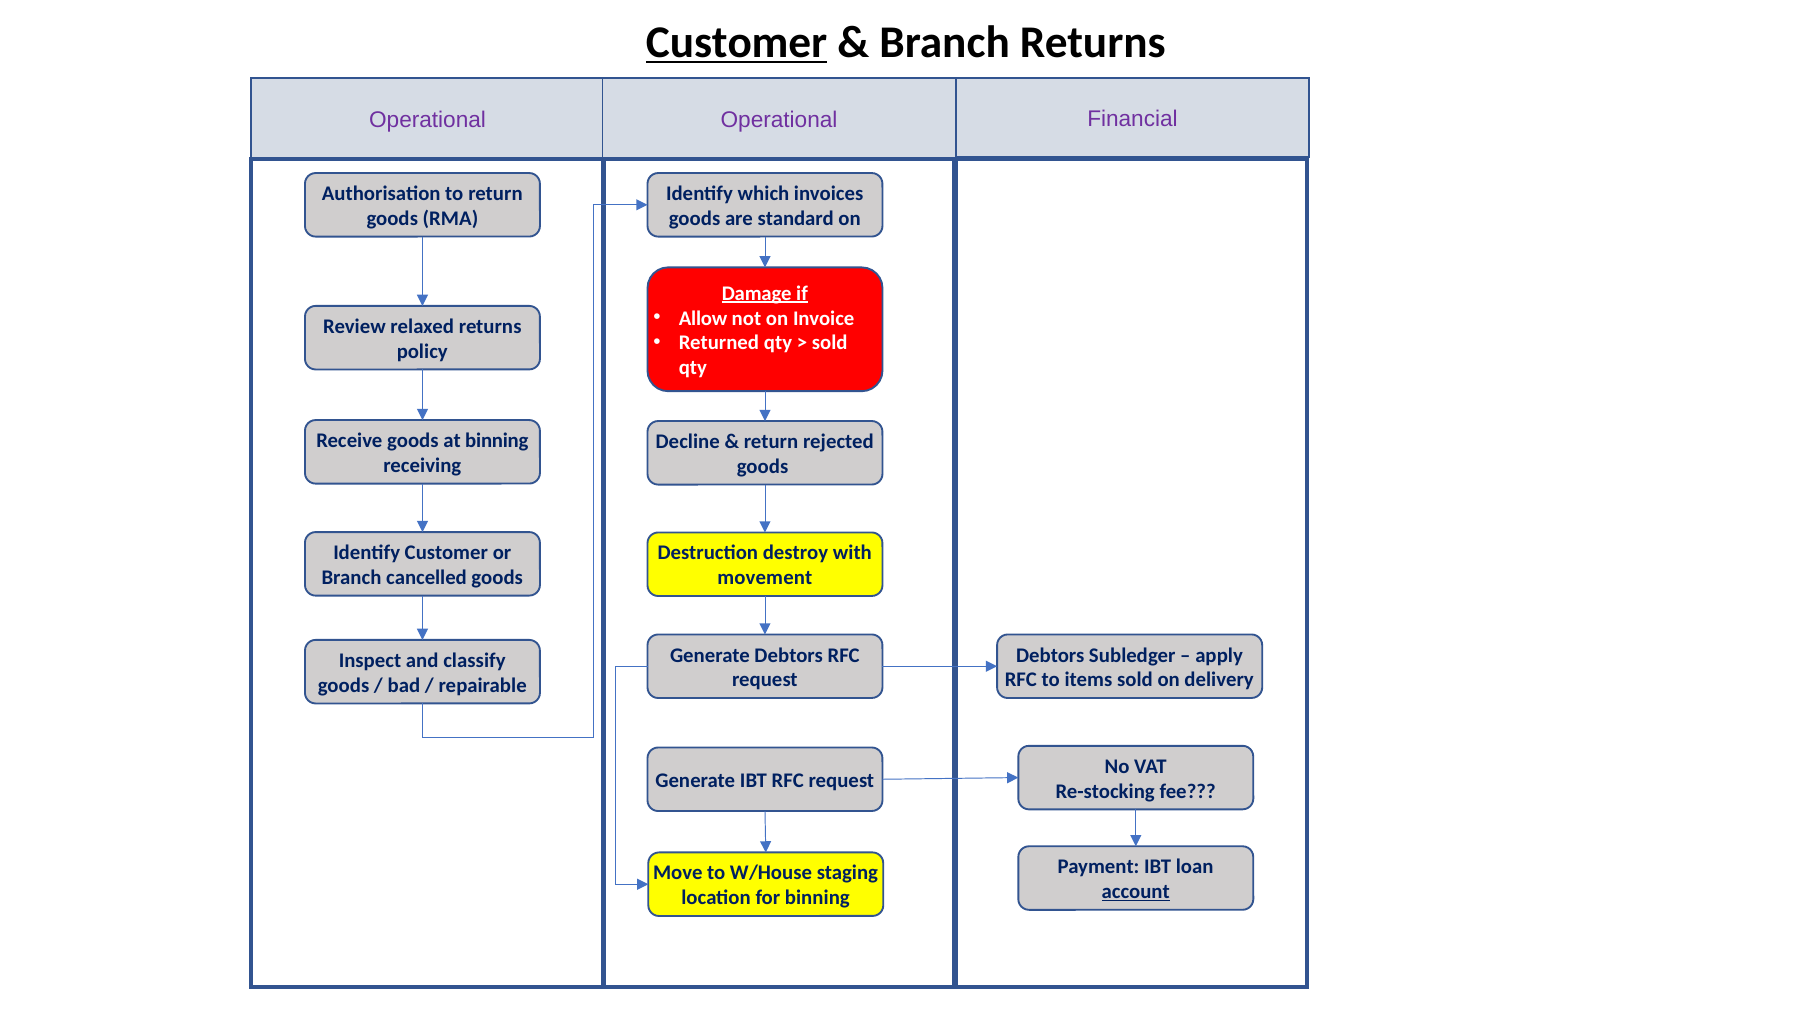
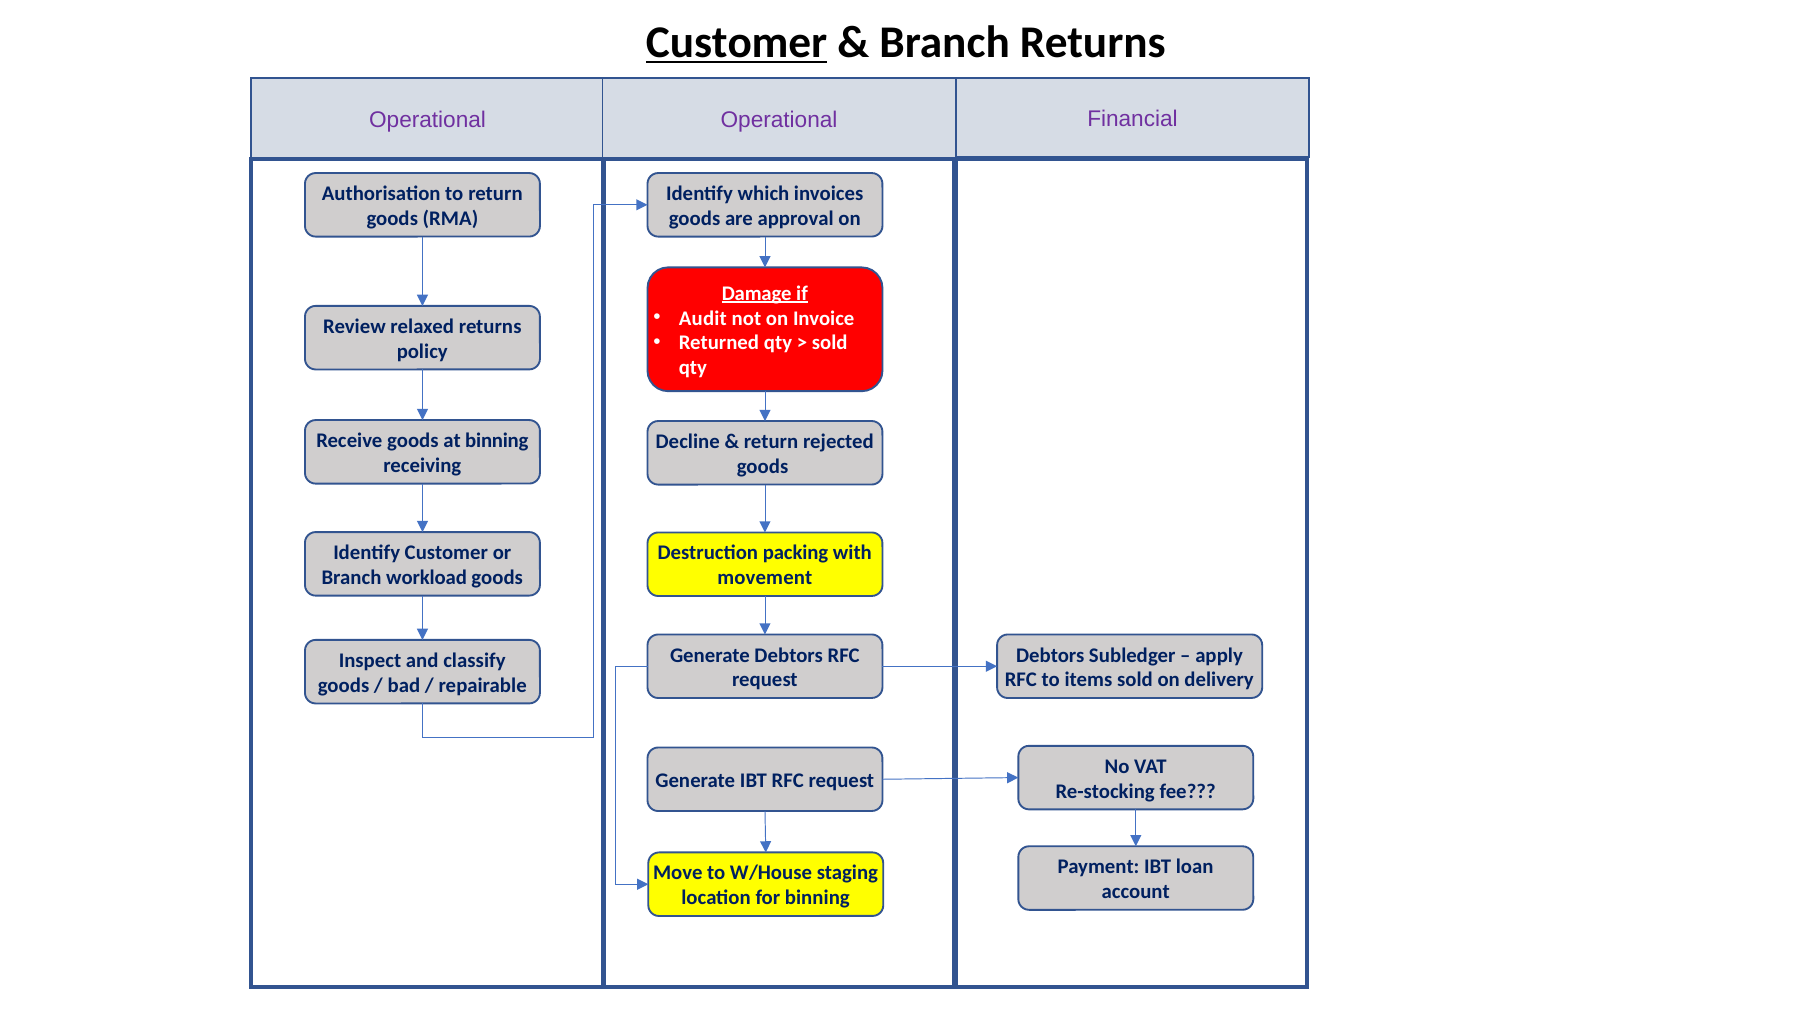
standard: standard -> approval (796, 219)
Allow: Allow -> Audit (703, 318)
destroy: destroy -> packing (796, 553)
cancelled: cancelled -> workload (427, 578)
account underline: present -> none (1136, 892)
